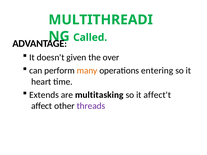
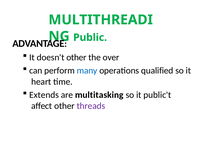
Called: Called -> Public (90, 38)
doesn't given: given -> other (76, 57)
many colour: orange -> blue (87, 71)
entering: entering -> qualified (157, 71)
affect't: affect't -> public't (157, 95)
